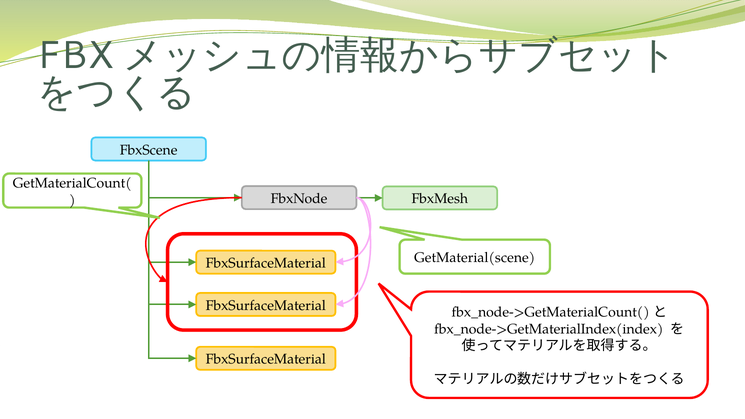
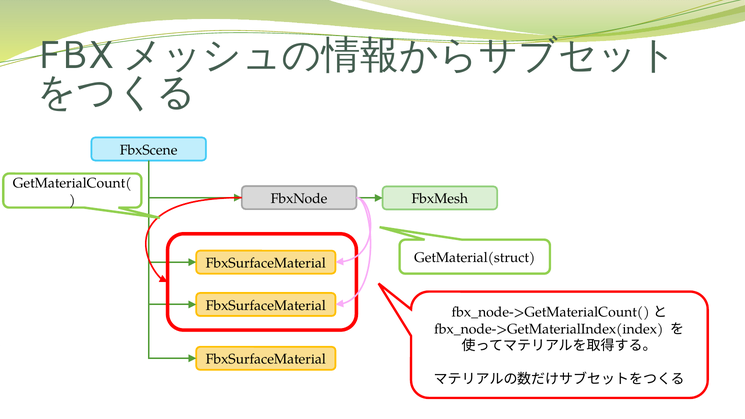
GetMaterial(scene: GetMaterial(scene -> GetMaterial(struct (475, 258)
